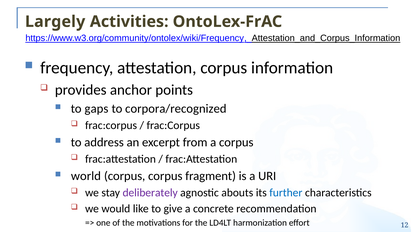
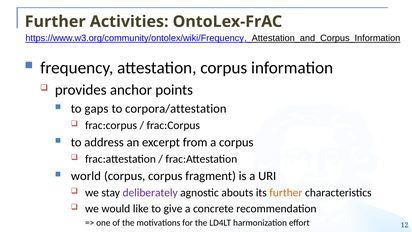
Largely: Largely -> Further (55, 22)
corpora/recognized: corpora/recognized -> corpora/attestation (176, 108)
further colour: blue -> orange (286, 192)
